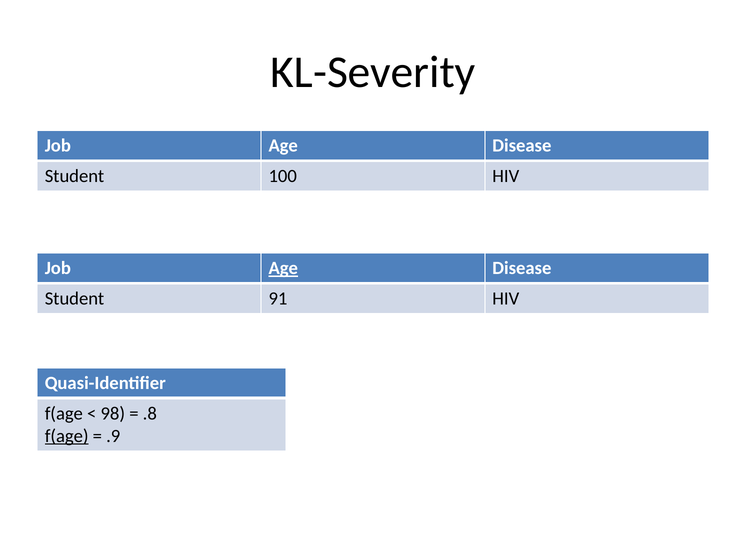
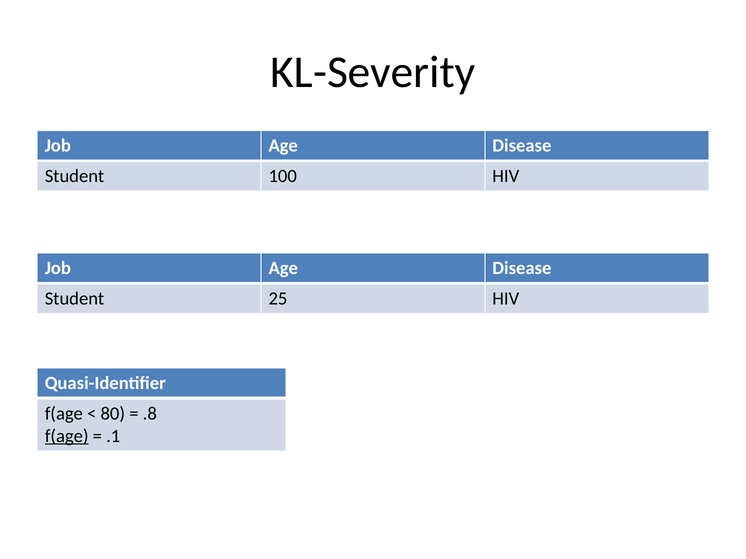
Age underline: present -> none (283, 269)
91: 91 -> 25 (278, 299)
98: 98 -> 80 (113, 414)
.9: .9 -> .1 (113, 437)
